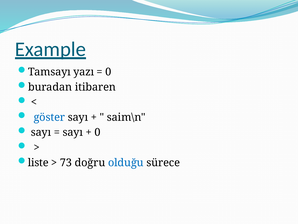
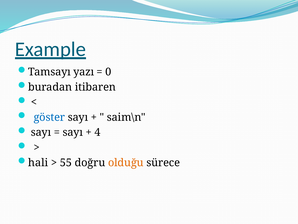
0: 0 -> 4 (97, 132)
liste: liste -> hali (38, 162)
73: 73 -> 55 (66, 162)
olduğu colour: blue -> orange (126, 162)
